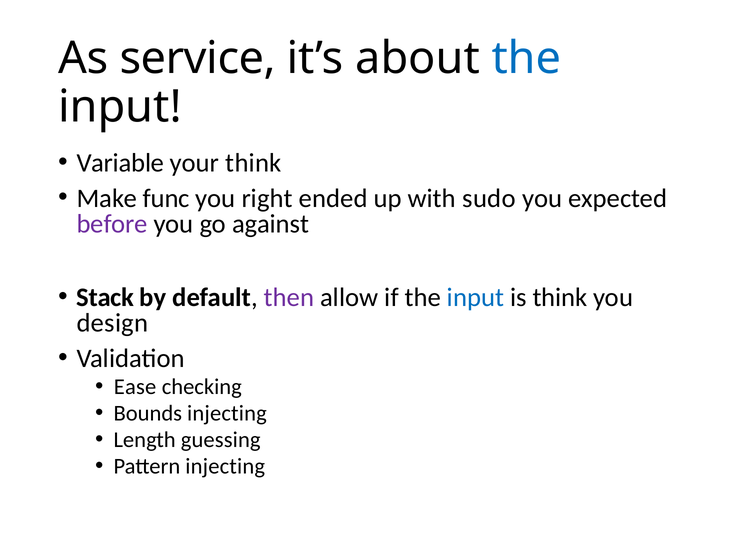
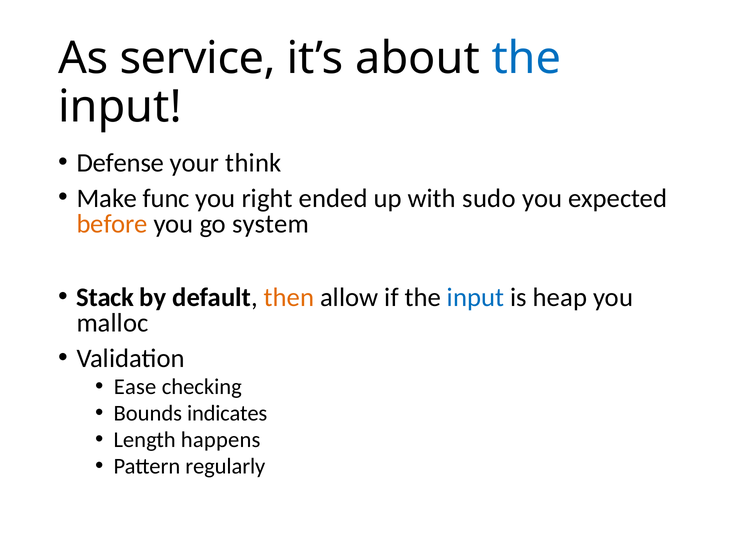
Variable: Variable -> Defense (120, 163)
before colour: purple -> orange (112, 224)
against: against -> system (270, 224)
then colour: purple -> orange (289, 297)
is think: think -> heap (560, 297)
design: design -> malloc (113, 323)
Bounds injecting: injecting -> indicates (227, 414)
guessing: guessing -> happens (221, 440)
Pattern injecting: injecting -> regularly (225, 467)
